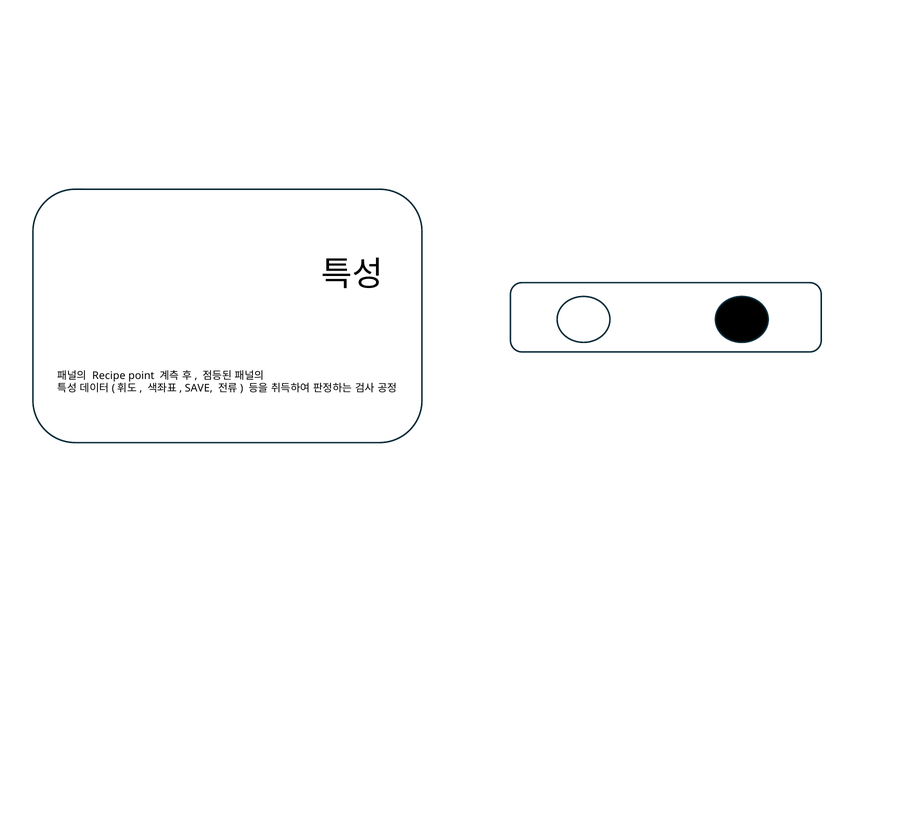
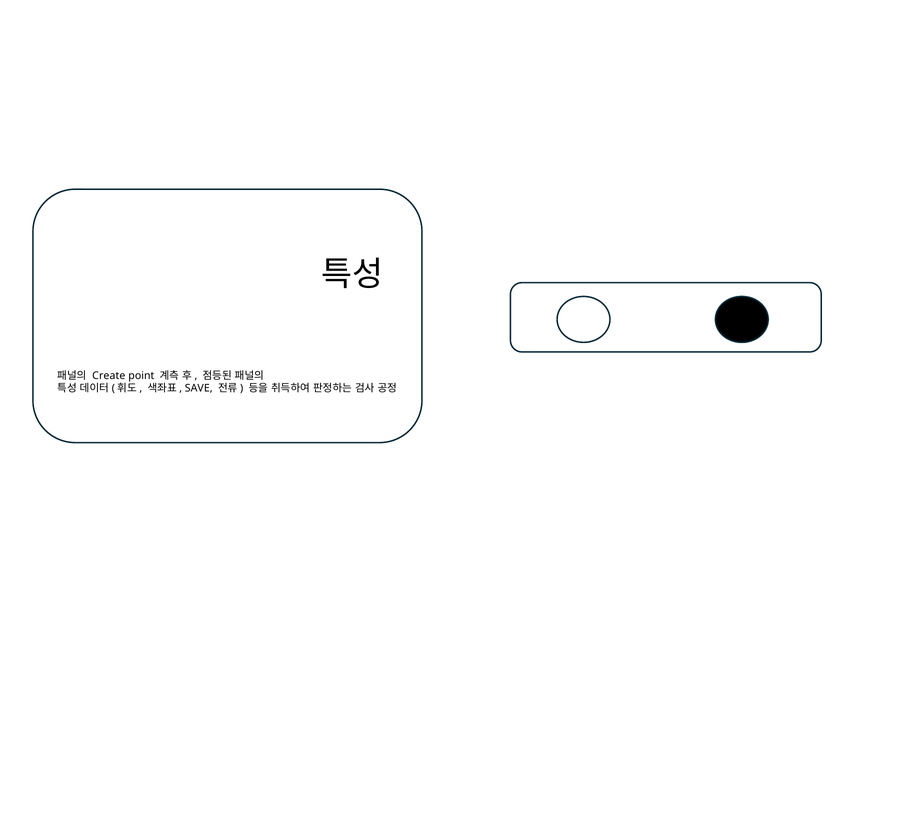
Recipe: Recipe -> Create (109, 375)
